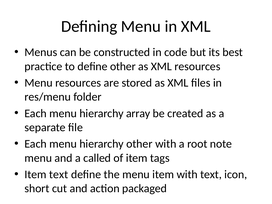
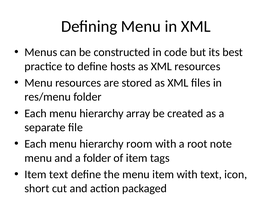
define other: other -> hosts (123, 66)
hierarchy other: other -> room (139, 144)
a called: called -> folder (97, 158)
